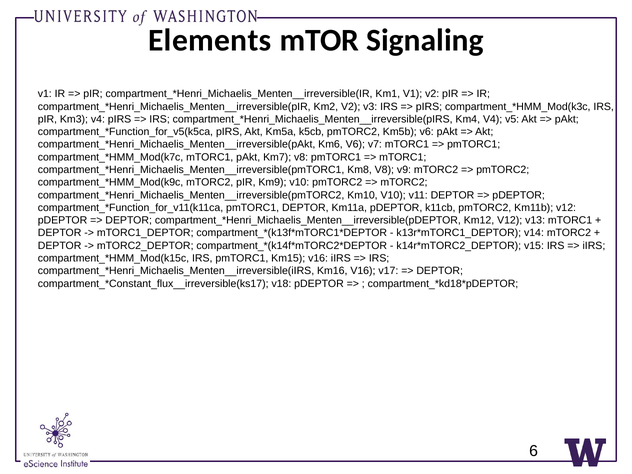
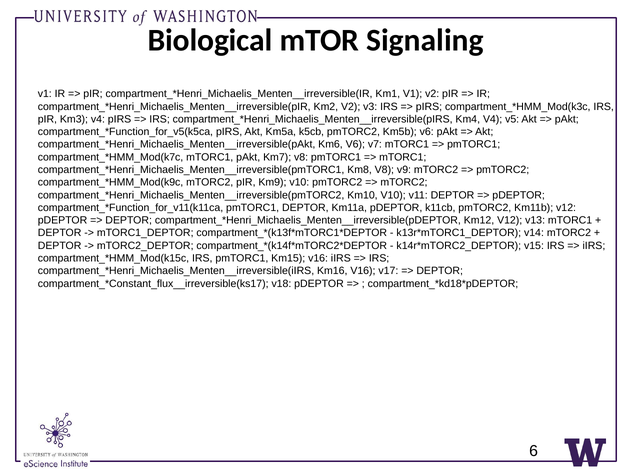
Elements: Elements -> Biological (210, 40)
